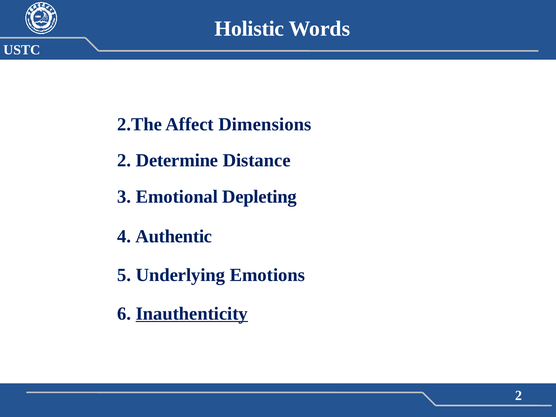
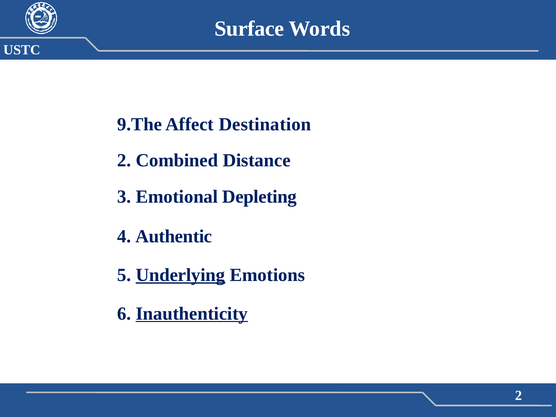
Holistic: Holistic -> Surface (249, 29)
2.The: 2.The -> 9.The (140, 124)
Dimensions: Dimensions -> Destination (265, 124)
Determine: Determine -> Combined (177, 161)
Underlying underline: none -> present (180, 275)
